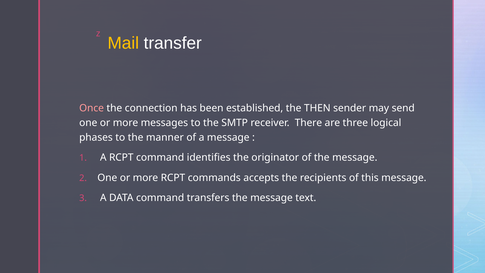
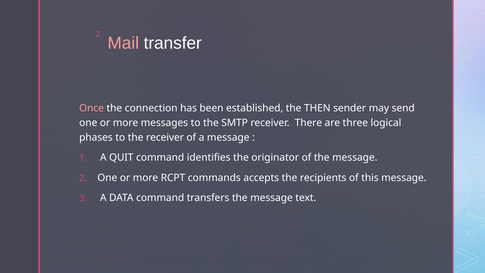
Mail colour: yellow -> pink (123, 43)
the manner: manner -> receiver (165, 137)
A RCPT: RCPT -> QUIT (121, 157)
